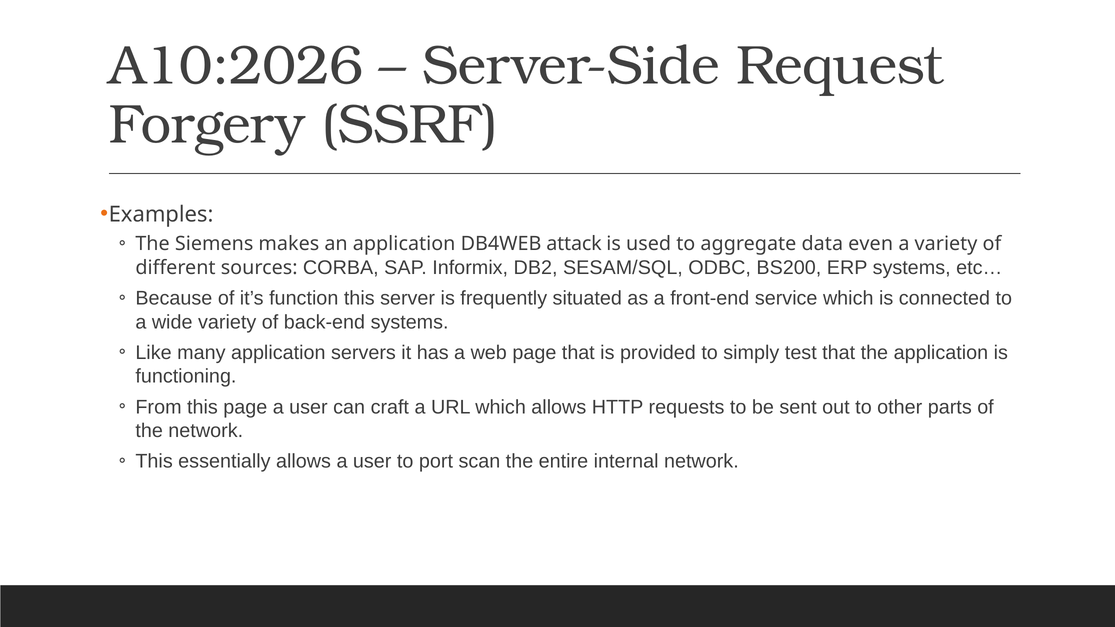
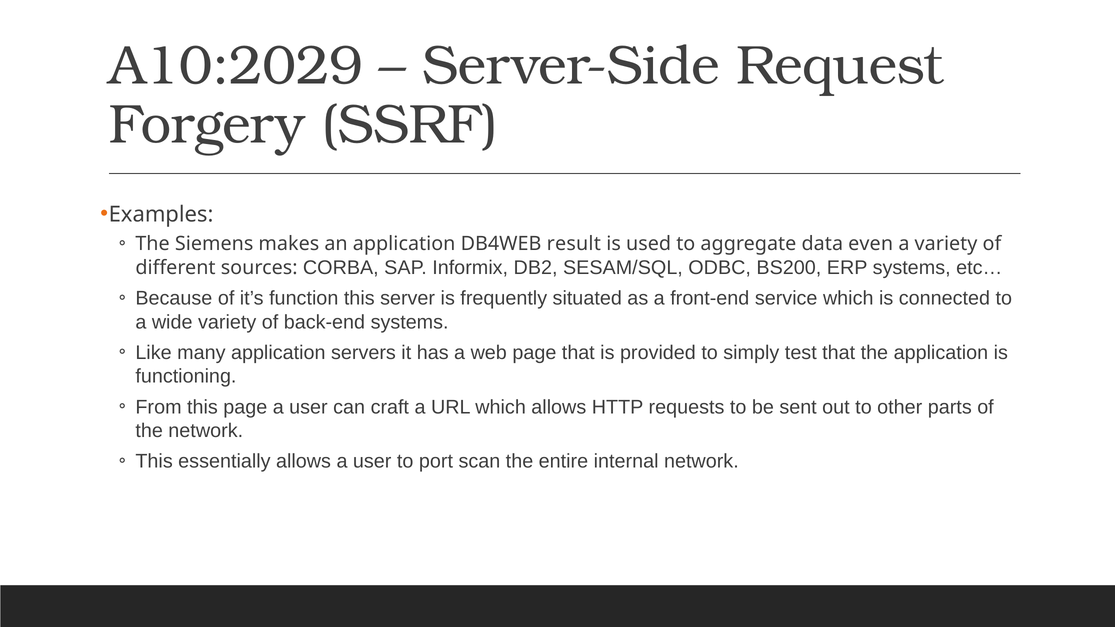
A10:2026: A10:2026 -> A10:2029 (236, 66)
attack: attack -> result (574, 244)
